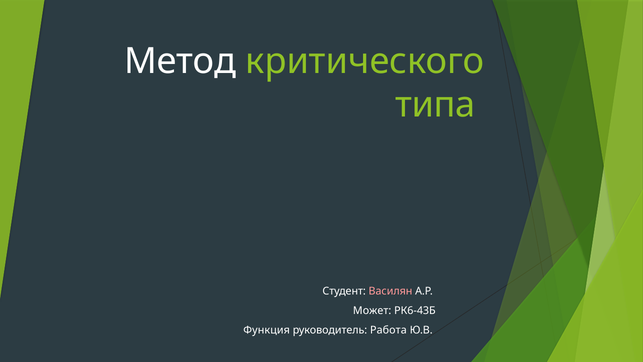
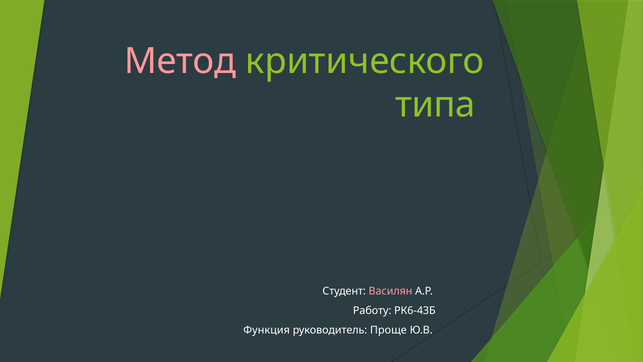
Метод colour: white -> pink (180, 61)
Может: Может -> Работу (372, 310)
Работа: Работа -> Проще (388, 330)
